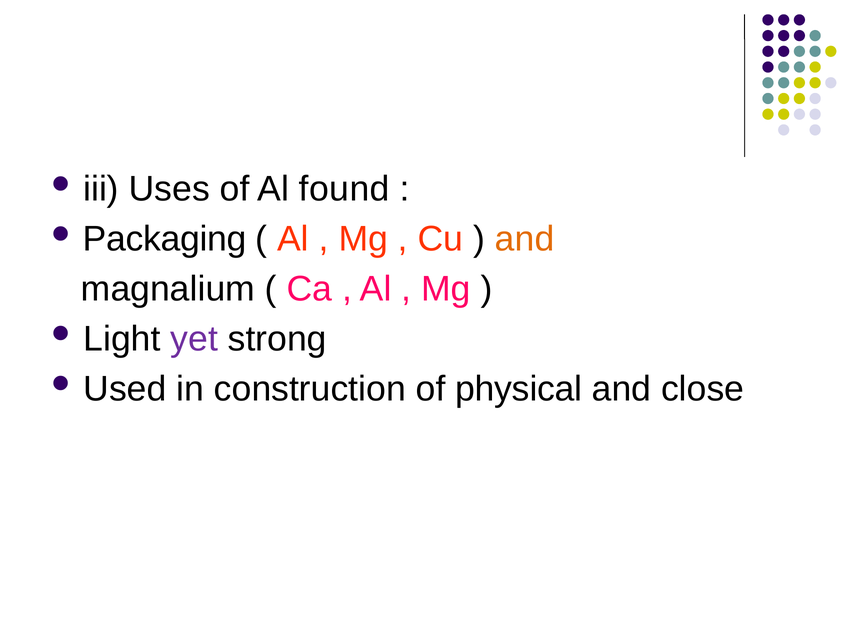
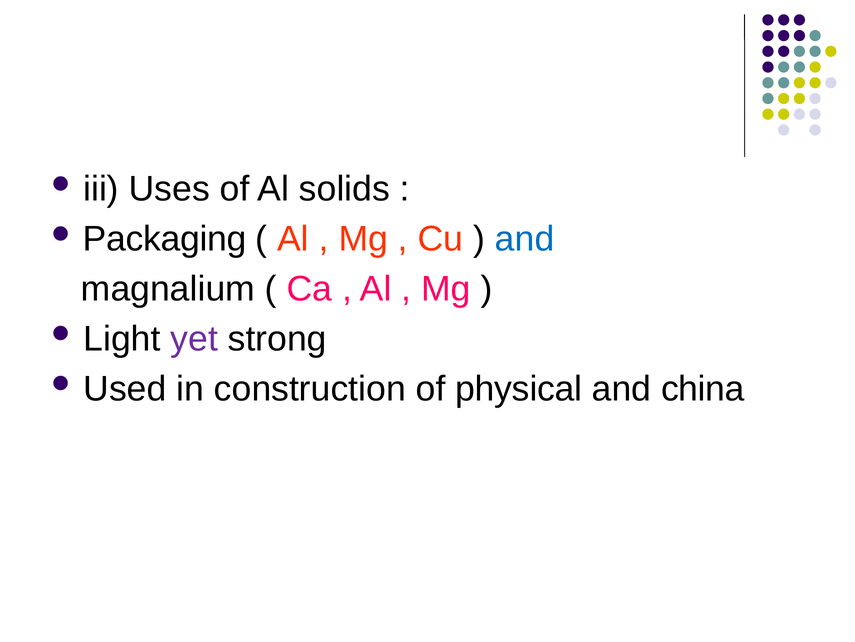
found: found -> solids (344, 189)
and colour: orange -> blue (525, 239)
close: close -> china (703, 388)
